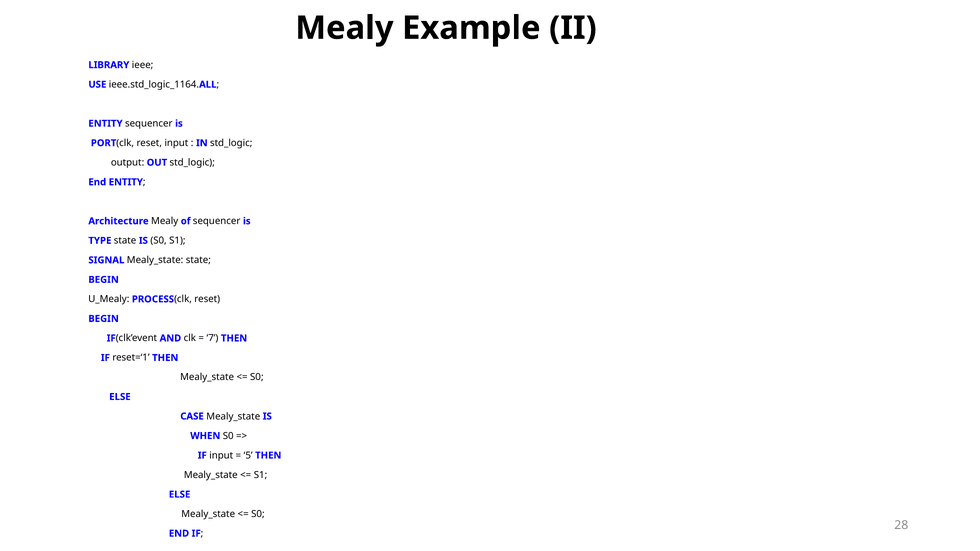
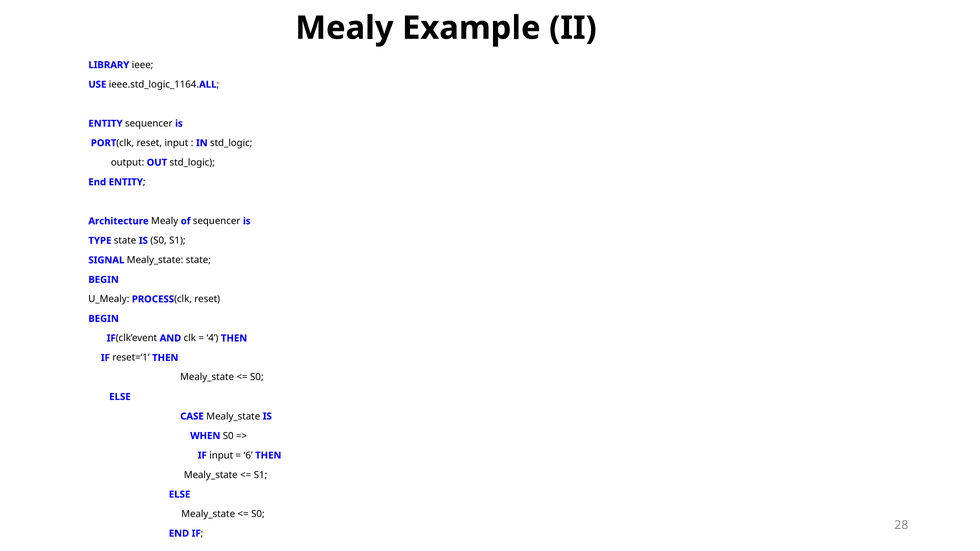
7: 7 -> 4 (212, 338)
5: 5 -> 6 (248, 456)
